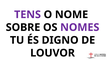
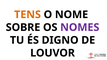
TENS colour: purple -> orange (28, 15)
